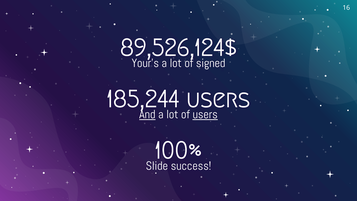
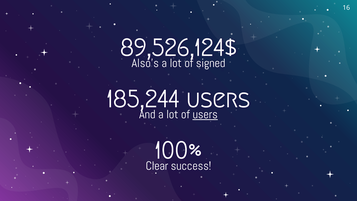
Your’s: Your’s -> Also’s (145, 63)
And underline: present -> none (147, 114)
Slide: Slide -> Clear (157, 166)
